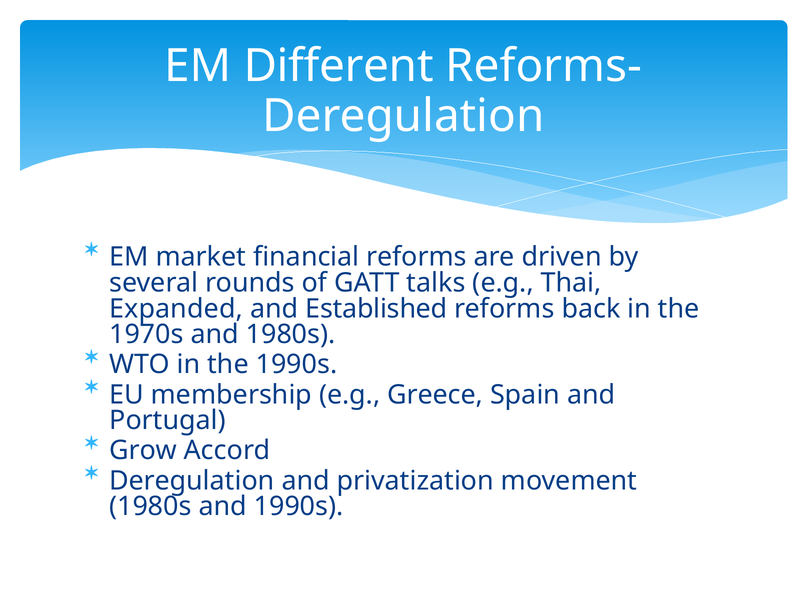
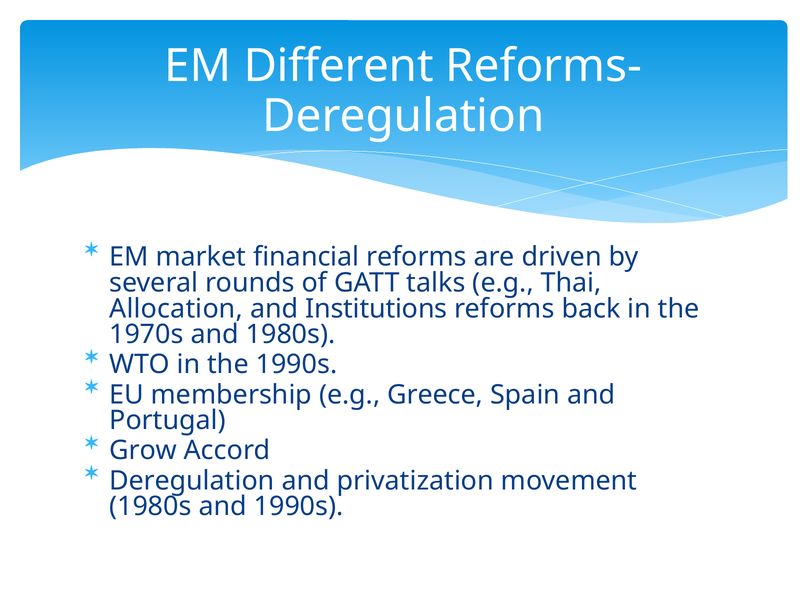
Expanded: Expanded -> Allocation (176, 309)
Established: Established -> Institutions (376, 309)
